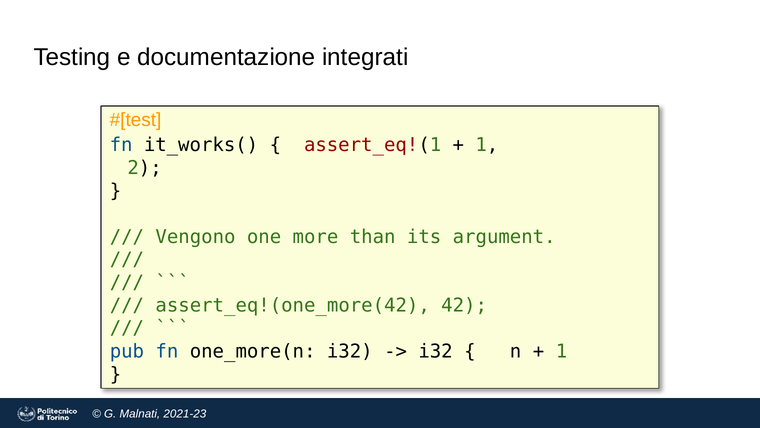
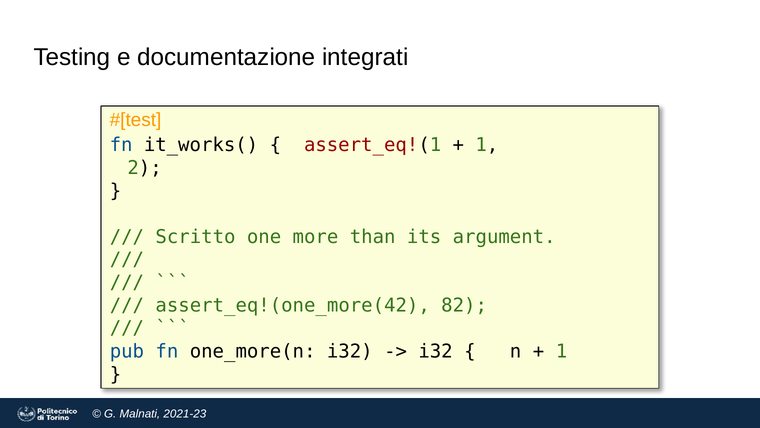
Vengono: Vengono -> Scritto (196, 237)
42: 42 -> 82 (464, 305)
